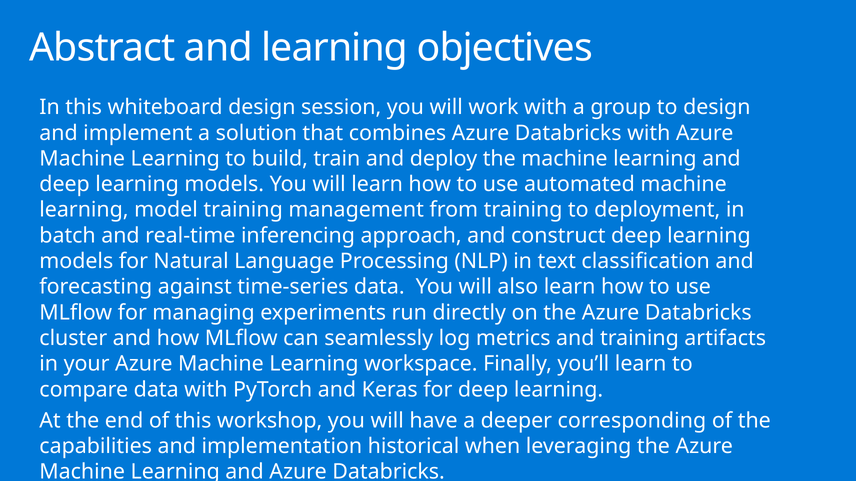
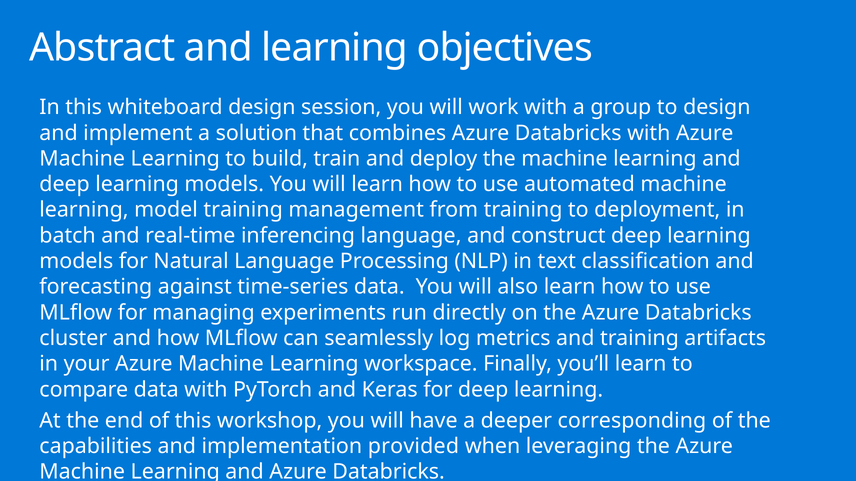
inferencing approach: approach -> language (411, 236)
historical: historical -> provided (413, 447)
